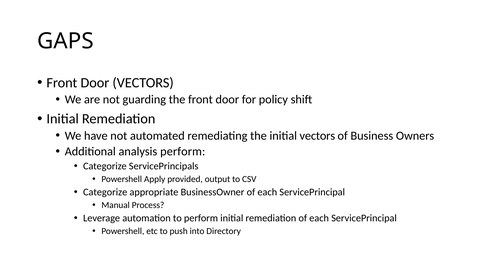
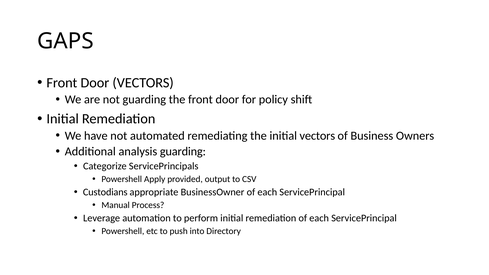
analysis perform: perform -> guarding (183, 152)
Categorize: Categorize -> Custodians (105, 192)
